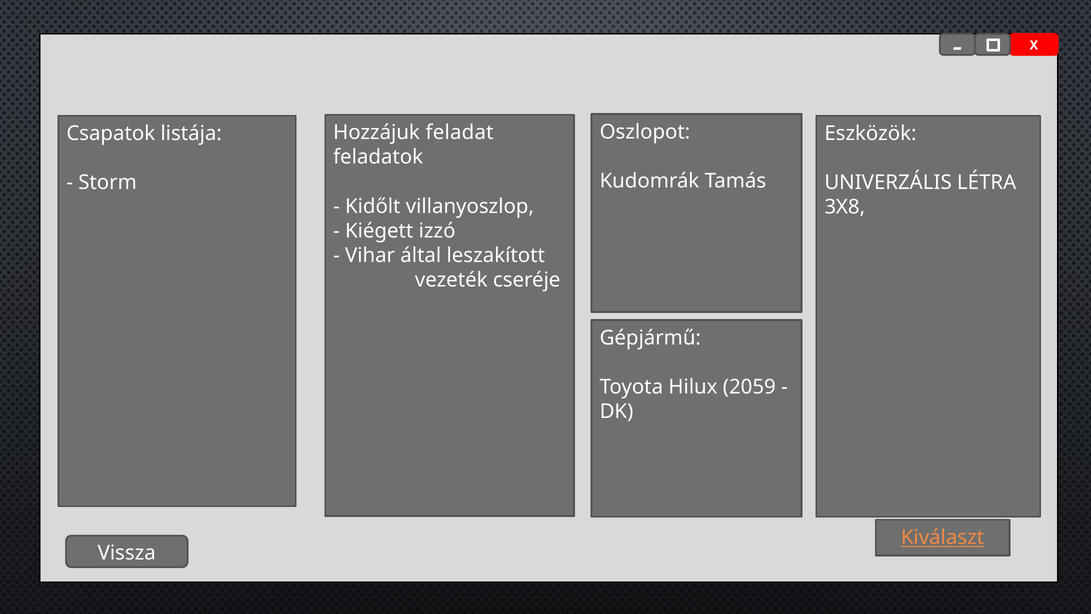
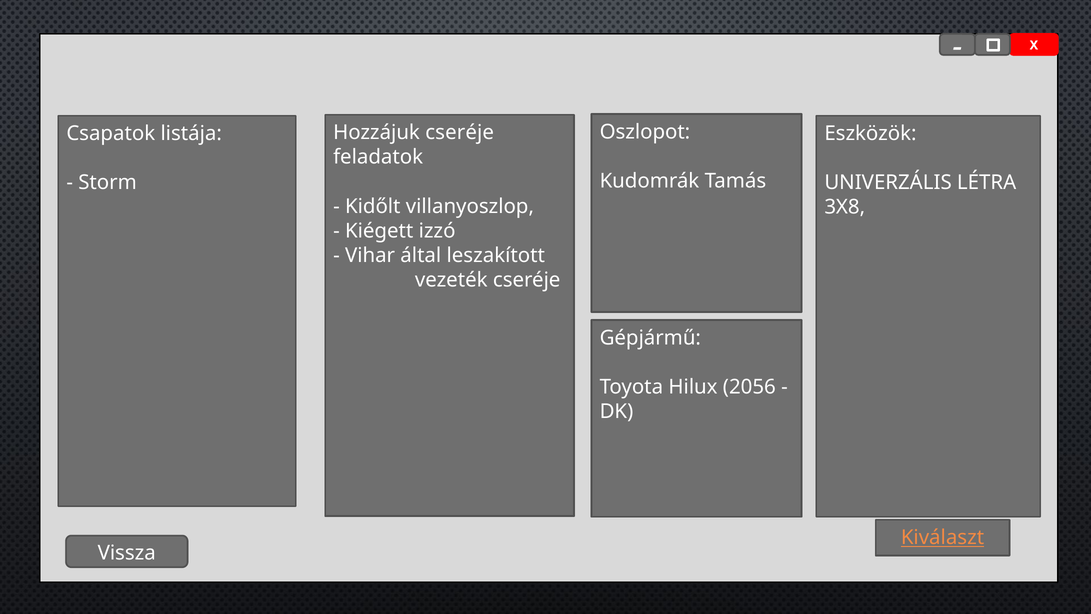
Hozzájuk feladat: feladat -> cseréje (460, 133)
2059: 2059 -> 2056 (749, 387)
